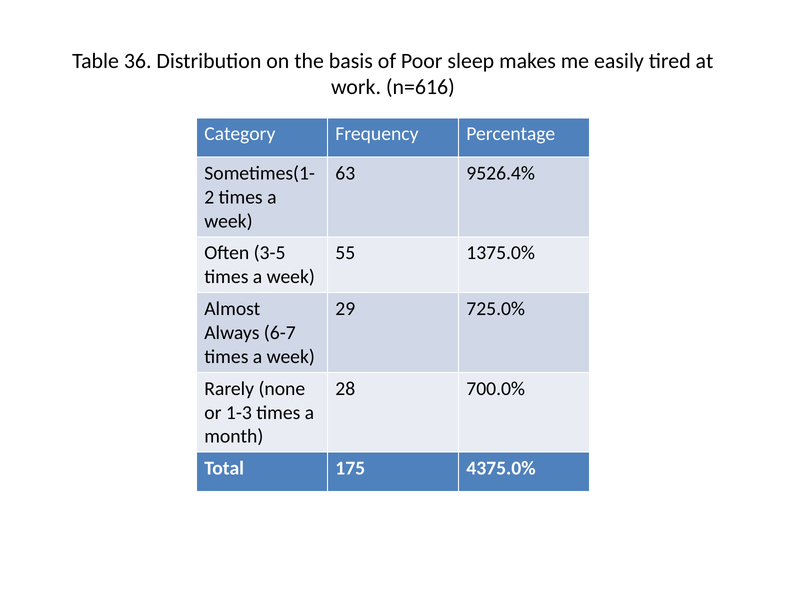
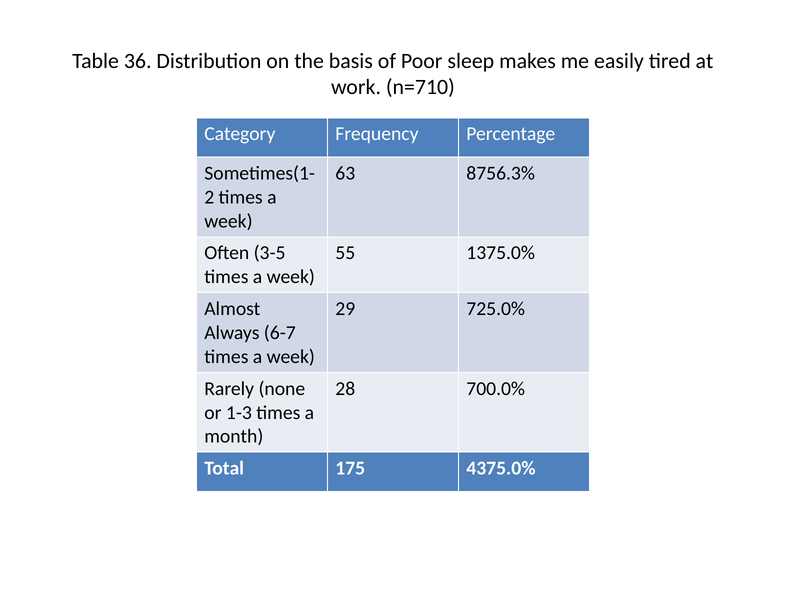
n=616: n=616 -> n=710 (420, 87)
9526.4%: 9526.4% -> 8756.3% (501, 173)
